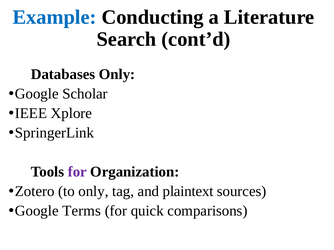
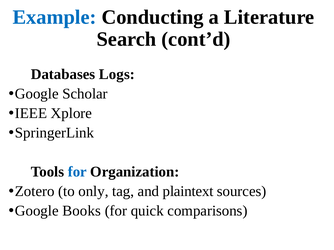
Only: Only -> Logs (117, 74)
for colour: purple -> blue (77, 172)
Terms: Terms -> Books (82, 211)
